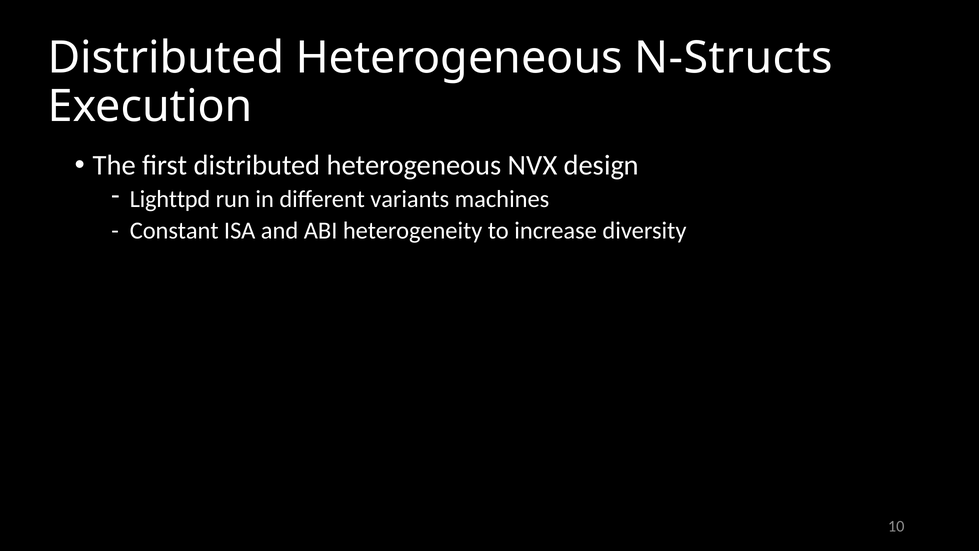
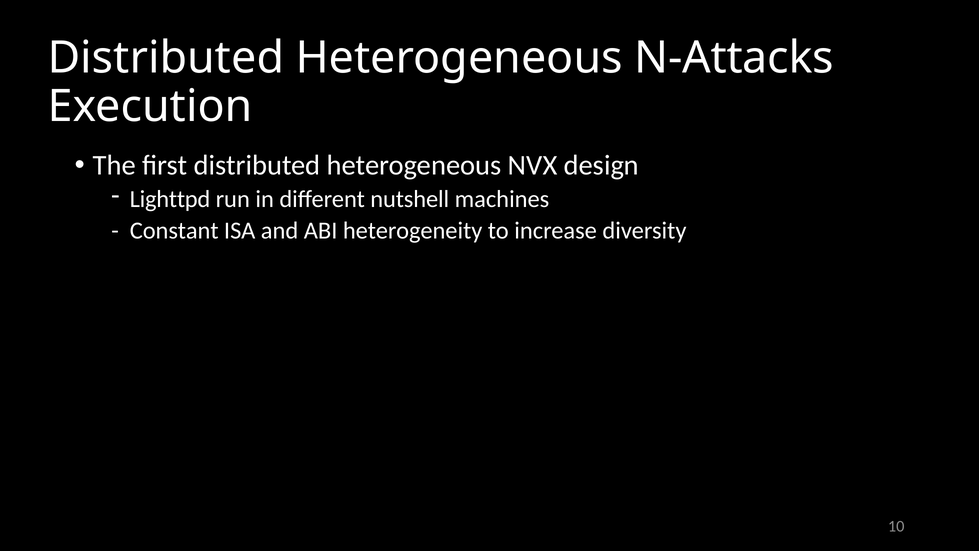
N-Structs: N-Structs -> N-Attacks (734, 58)
variants: variants -> nutshell (410, 199)
